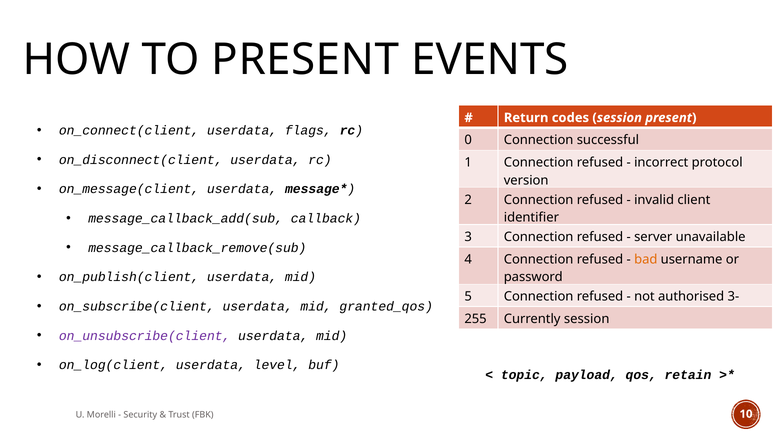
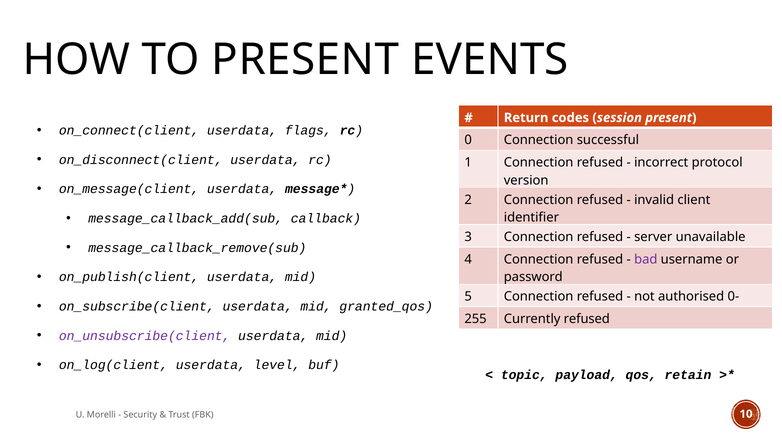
bad colour: orange -> purple (646, 259)
3-: 3- -> 0- (733, 297)
Currently session: session -> refused (587, 319)
